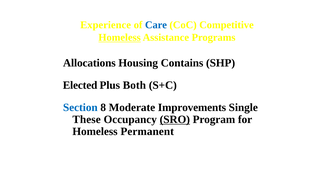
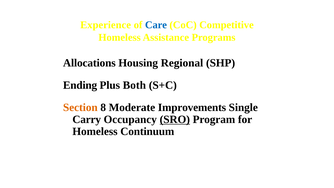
Homeless underline: present -> none (120, 37)
Contains: Contains -> Regional (182, 63)
Elected: Elected -> Ending (80, 85)
Section colour: blue -> orange (80, 107)
These: These -> Carry (87, 119)
Permanent: Permanent -> Continuum (147, 131)
